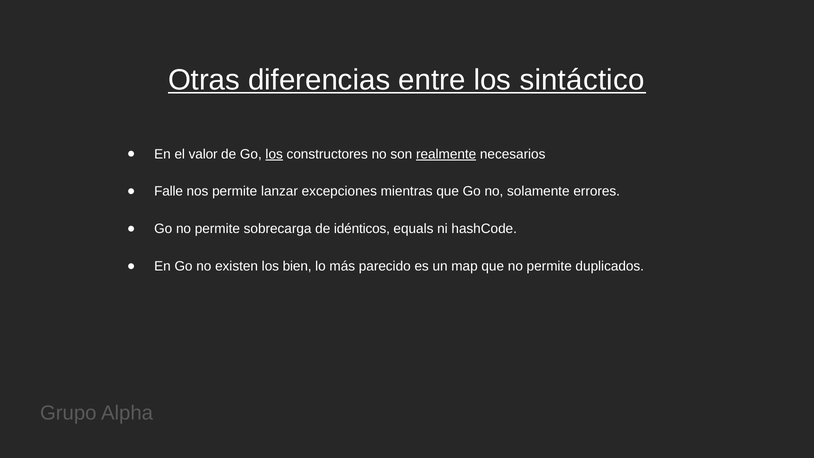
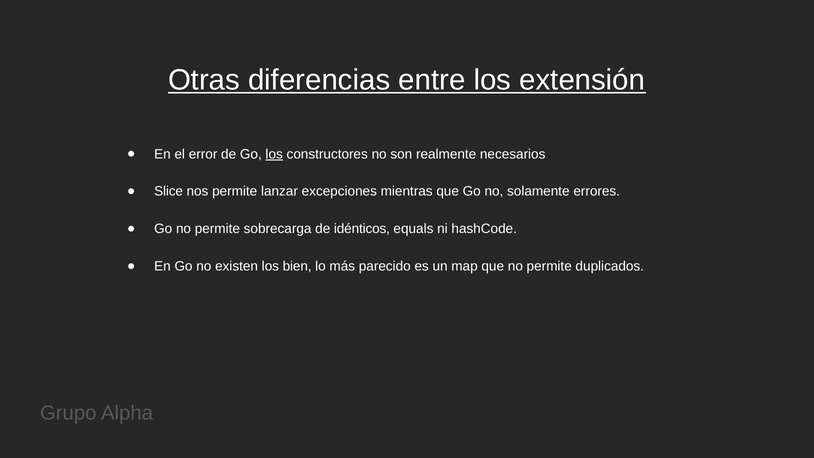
sintáctico: sintáctico -> extensión (582, 80)
valor: valor -> error (203, 154)
realmente underline: present -> none (446, 154)
Falle: Falle -> Slice (169, 191)
